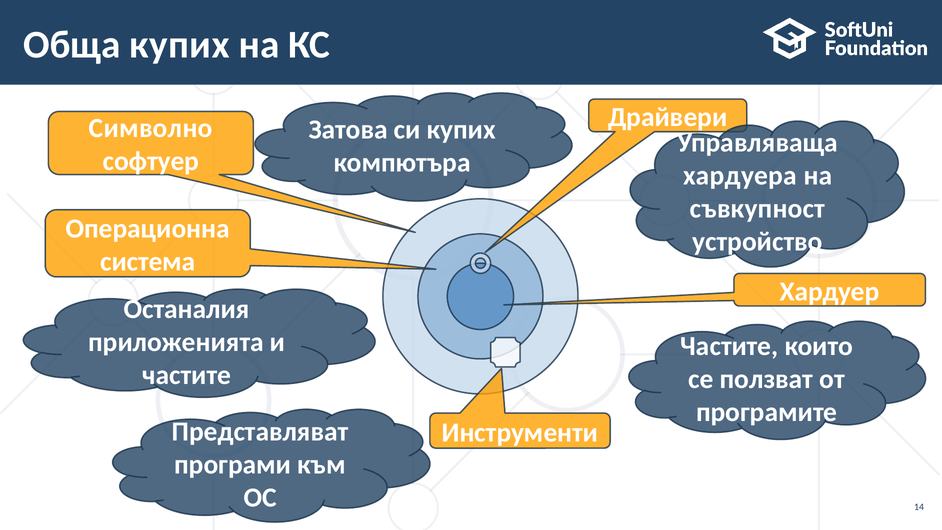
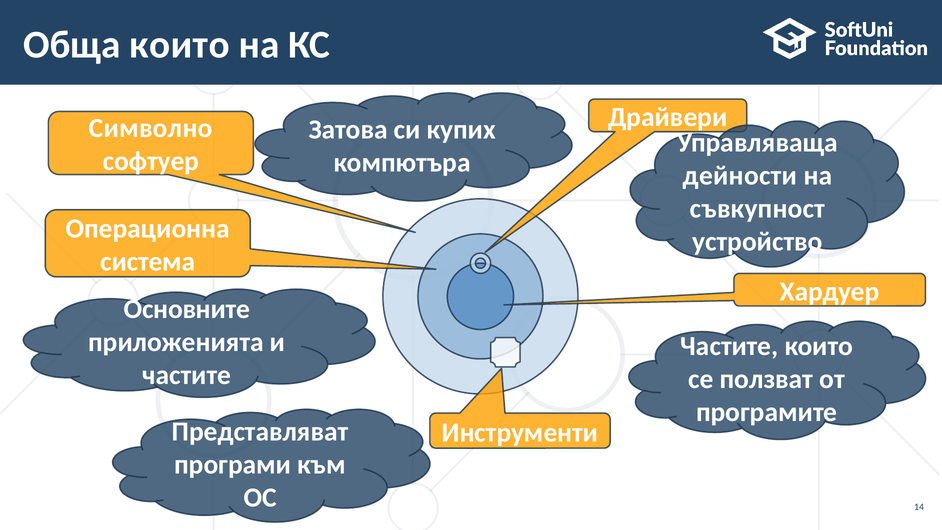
Обща купих: купих -> които (180, 45)
хардуера: хардуера -> дейности (740, 176)
Останалия: Останалия -> Основните (187, 309)
